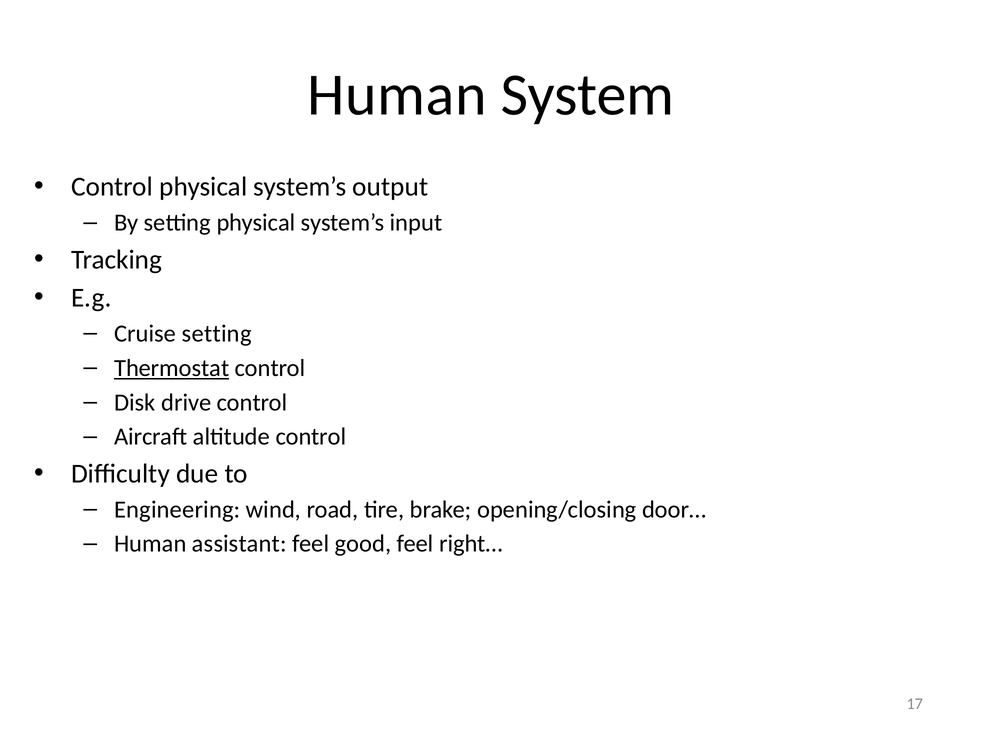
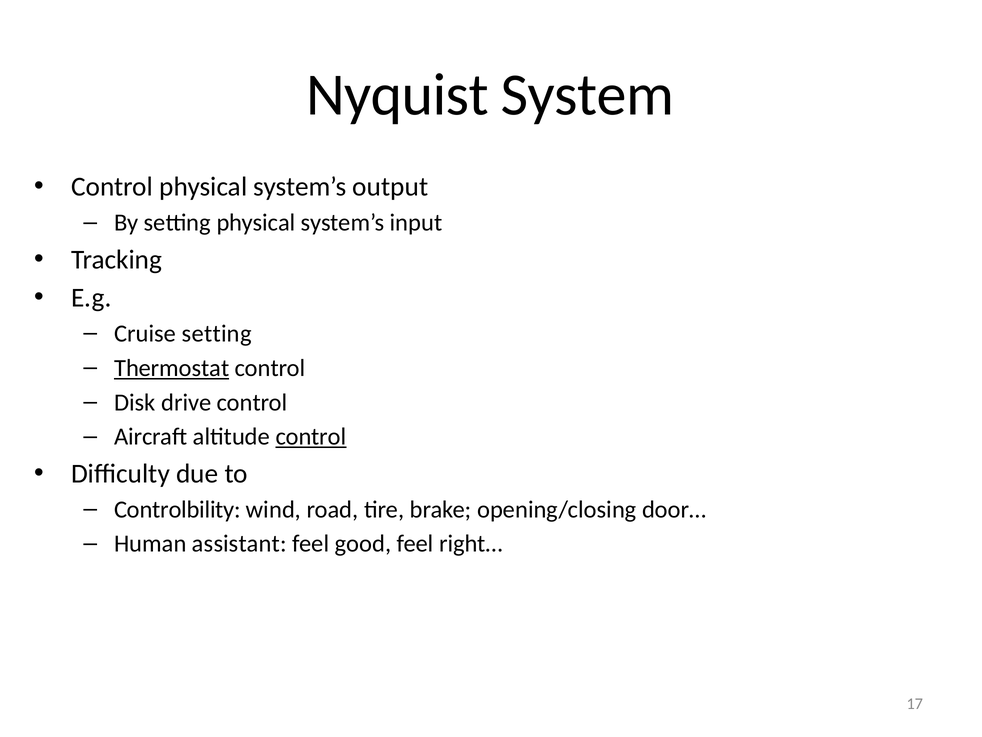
Human: Human -> Nyquist (398, 95)
control underline: none -> present (311, 437)
Engineering: Engineering -> Controlbility (177, 509)
